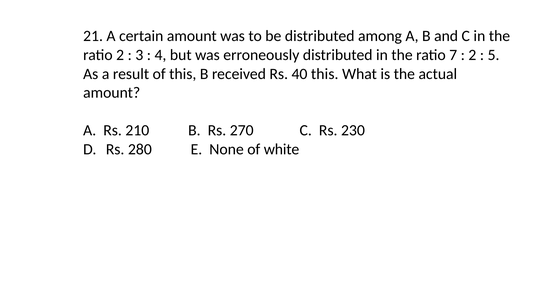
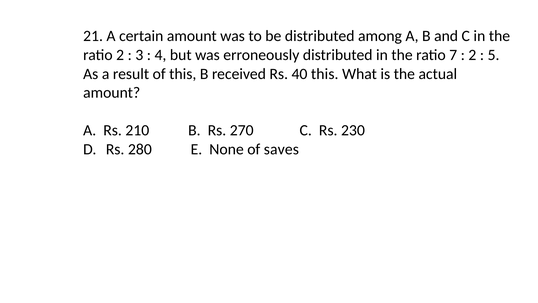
white: white -> saves (281, 149)
